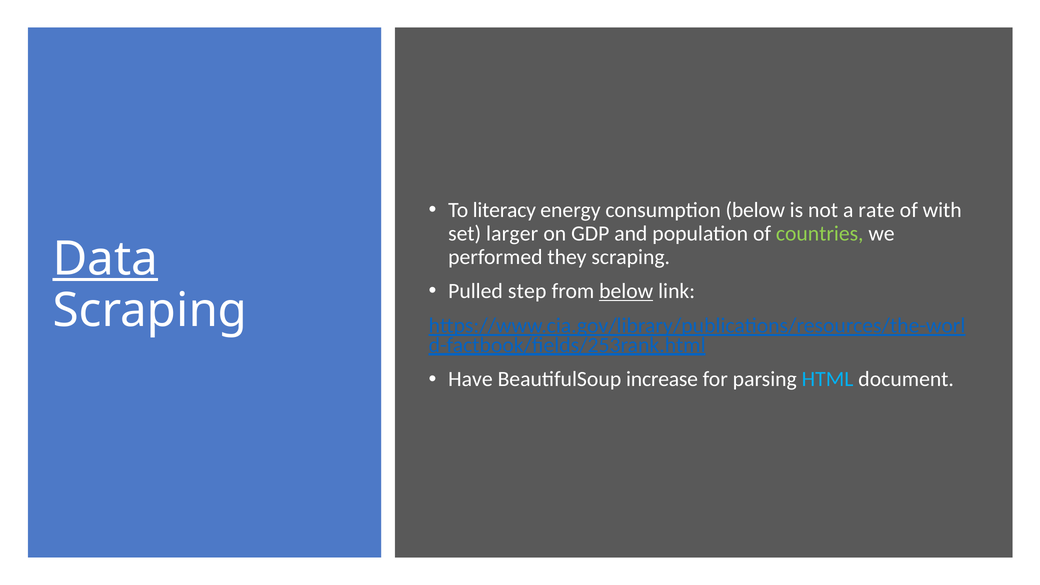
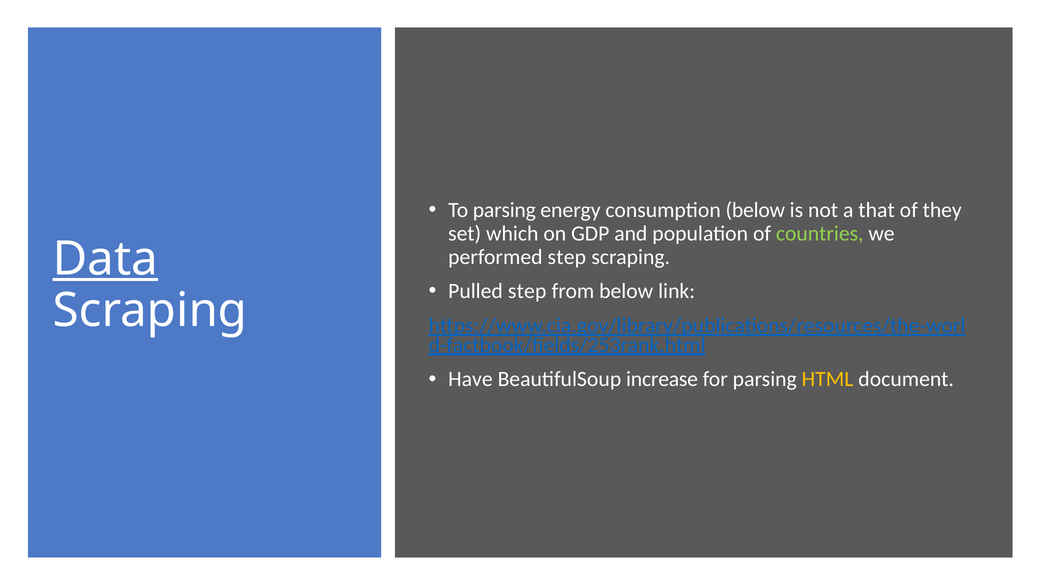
To literacy: literacy -> parsing (504, 210)
rate: rate -> that (877, 210)
with: with -> they (942, 210)
larger: larger -> which (512, 233)
performed they: they -> step (567, 257)
below underline: present -> none (626, 291)
HTML colour: light blue -> yellow (828, 379)
